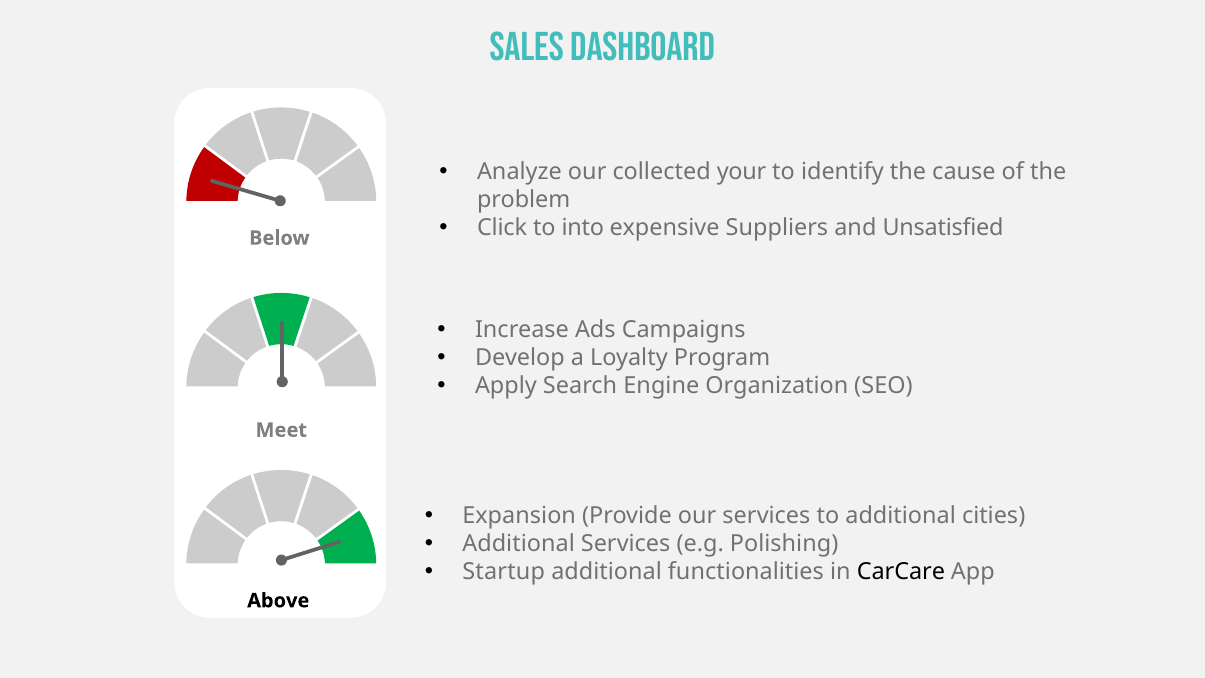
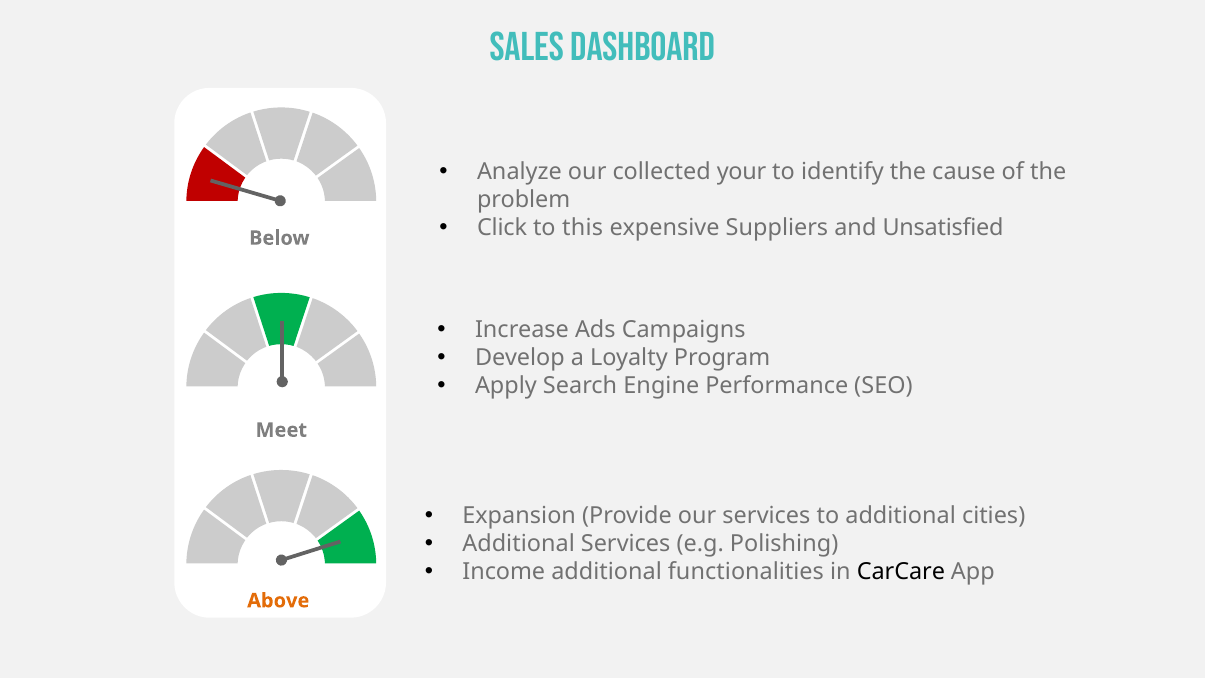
into: into -> this (583, 228)
Organization: Organization -> Performance (777, 386)
Startup: Startup -> Income (504, 572)
Above colour: black -> orange (278, 601)
